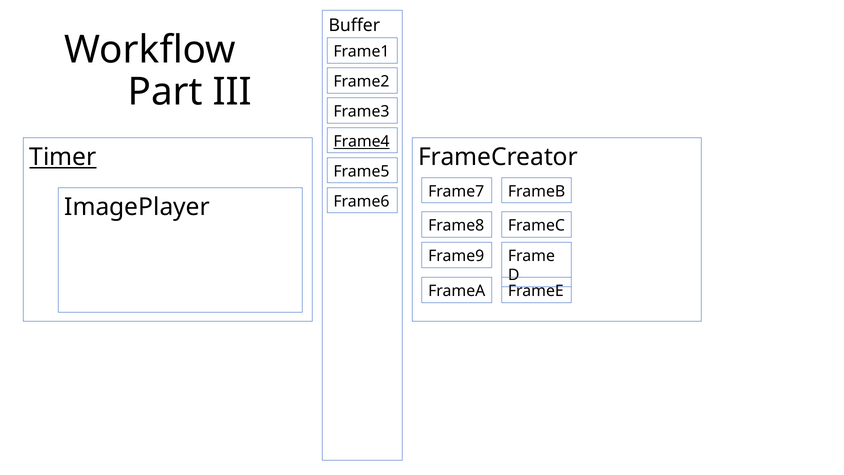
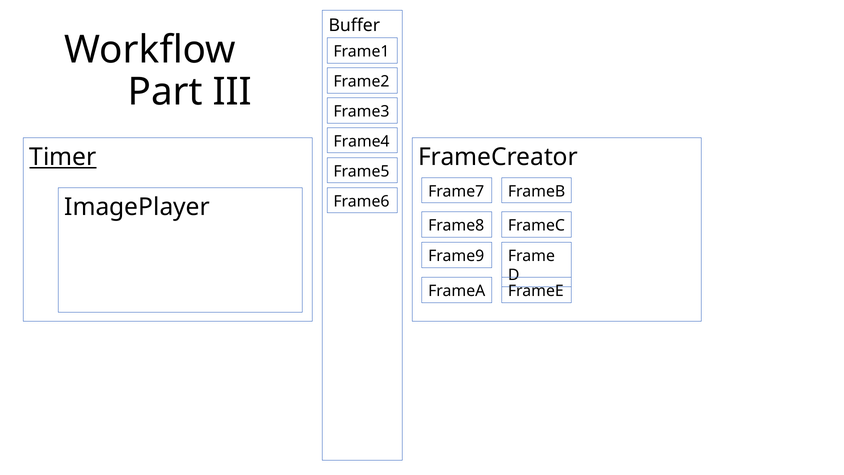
Frame4 underline: present -> none (362, 141)
